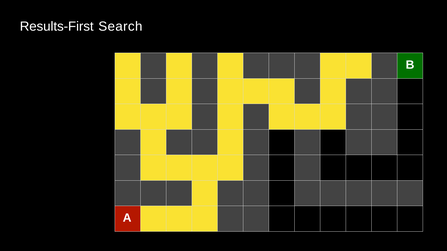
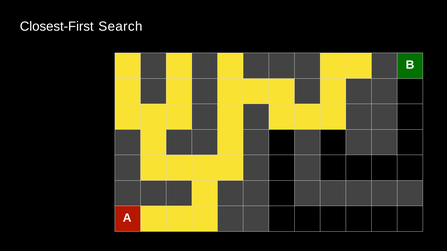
Results-First: Results-First -> Closest-First (57, 27)
